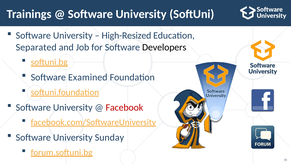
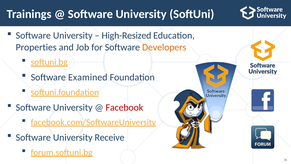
Separated: Separated -> Properties (36, 47)
Developers colour: black -> orange (164, 47)
Sunday: Sunday -> Receive (110, 137)
